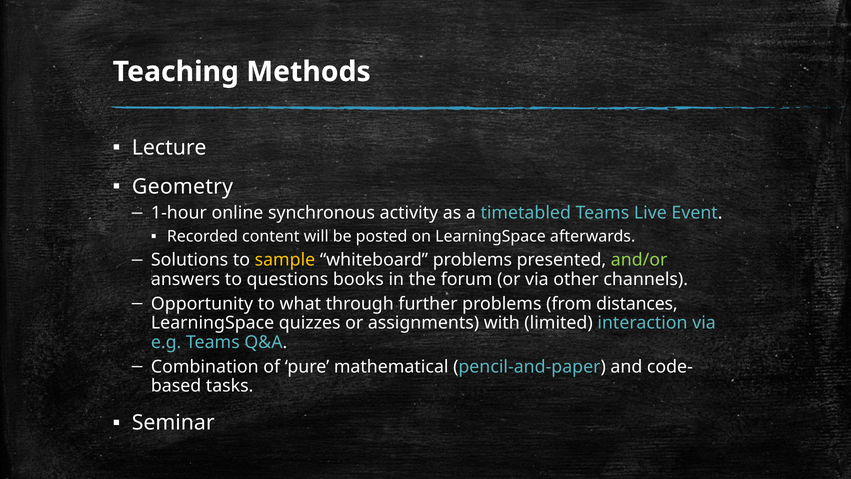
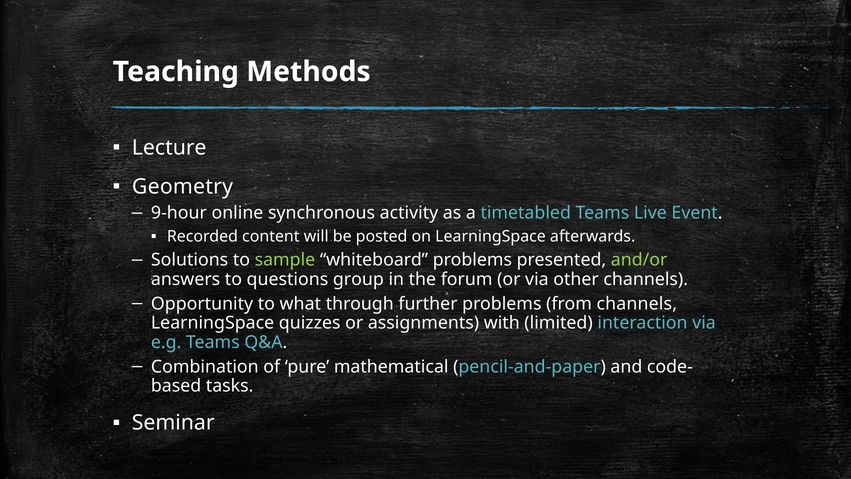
1-hour: 1-hour -> 9-hour (179, 213)
sample colour: yellow -> light green (285, 260)
books: books -> group (358, 279)
from distances: distances -> channels (637, 304)
